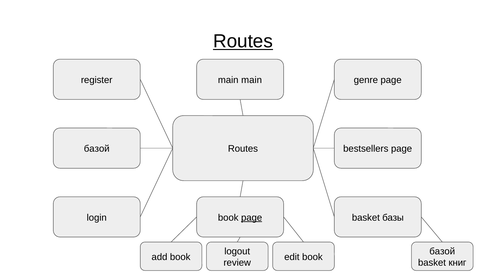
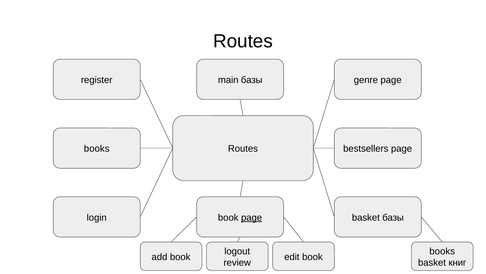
Routes underline: present -> none (243, 41)
main main: main -> базы (252, 80)
базой: базой -> books (97, 148)
базой: базой -> books (442, 251)
